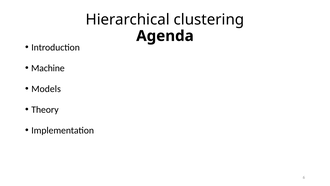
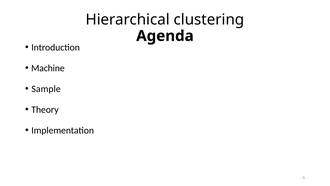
Models: Models -> Sample (46, 89)
